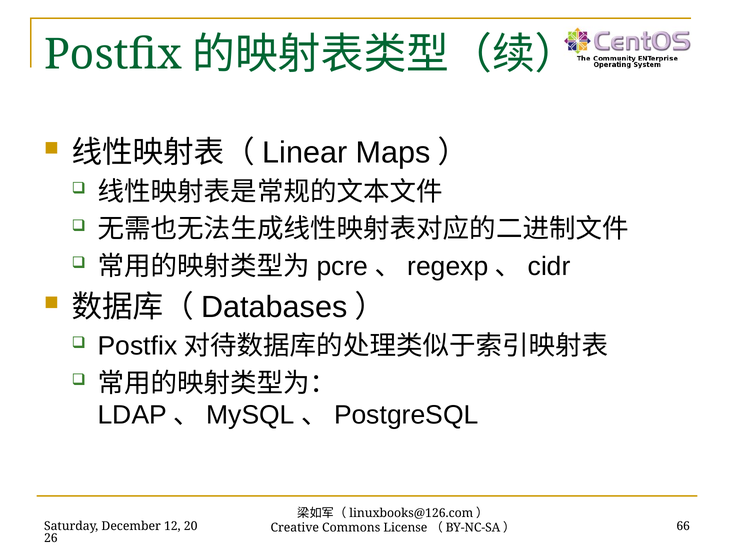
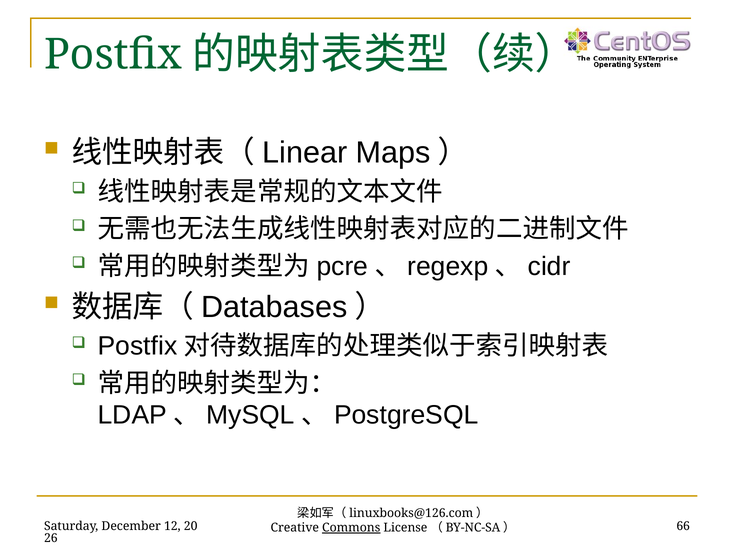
Commons underline: none -> present (351, 527)
